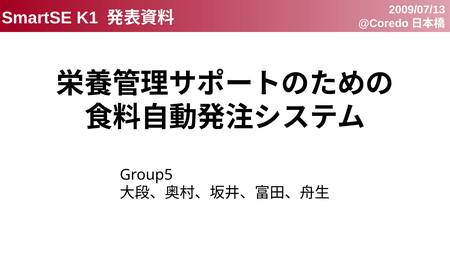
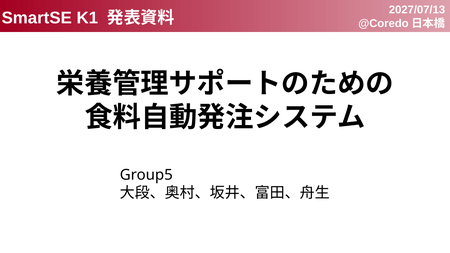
2009/07/13: 2009/07/13 -> 2027/07/13 (417, 10)
